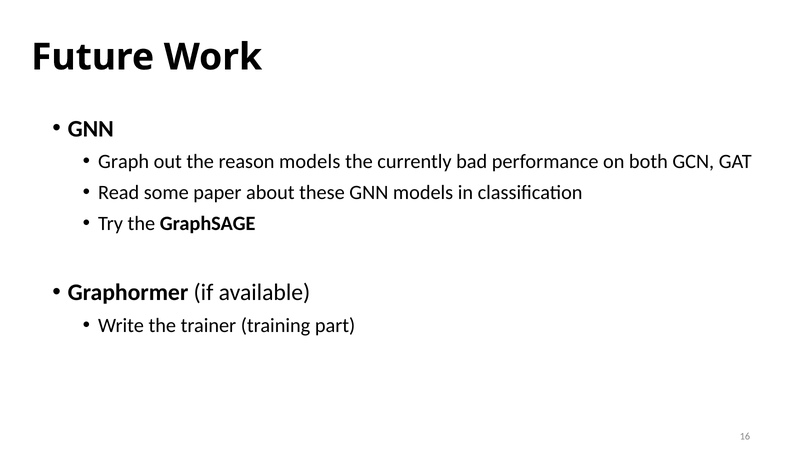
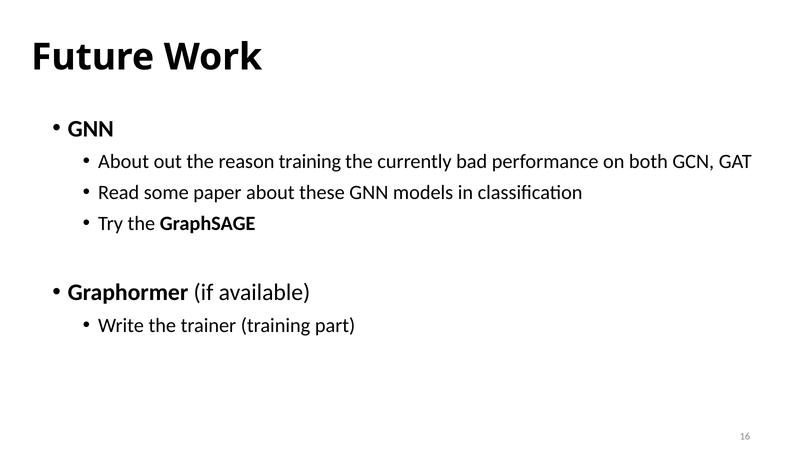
Graph: Graph -> About (124, 162)
reason models: models -> training (310, 162)
